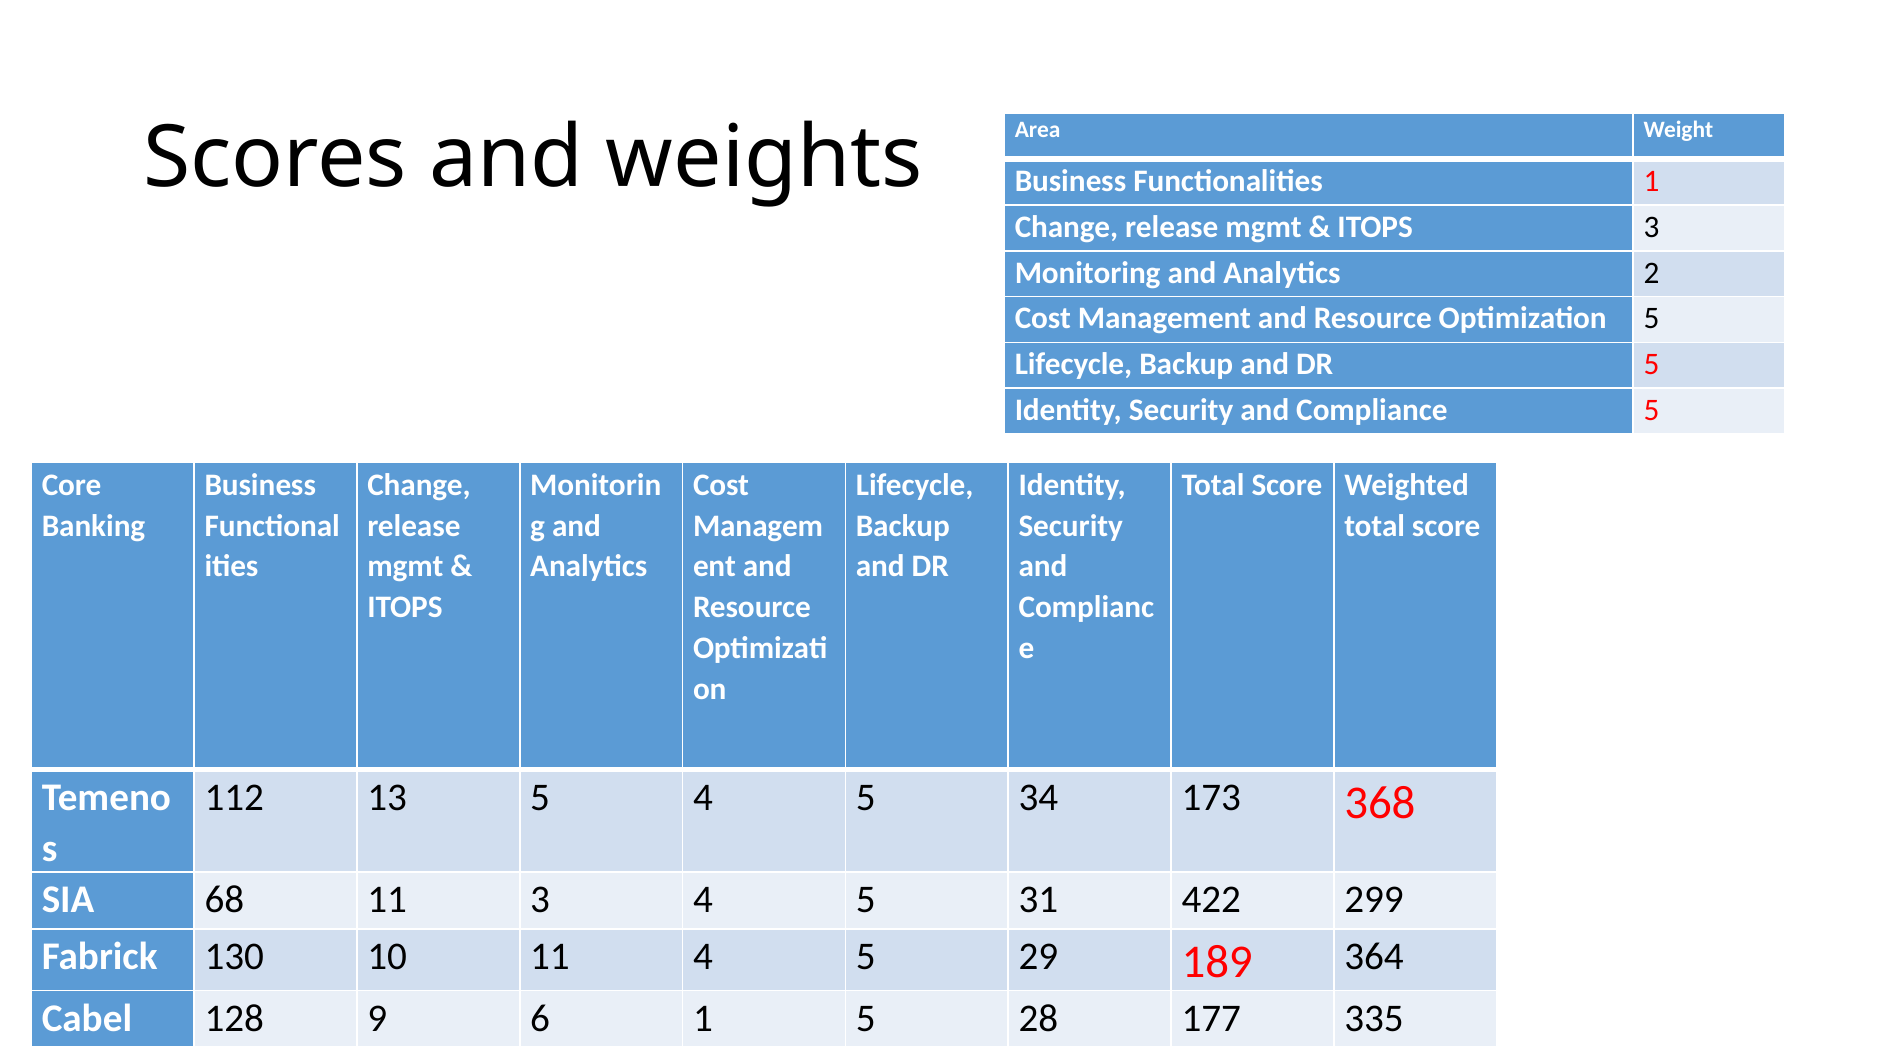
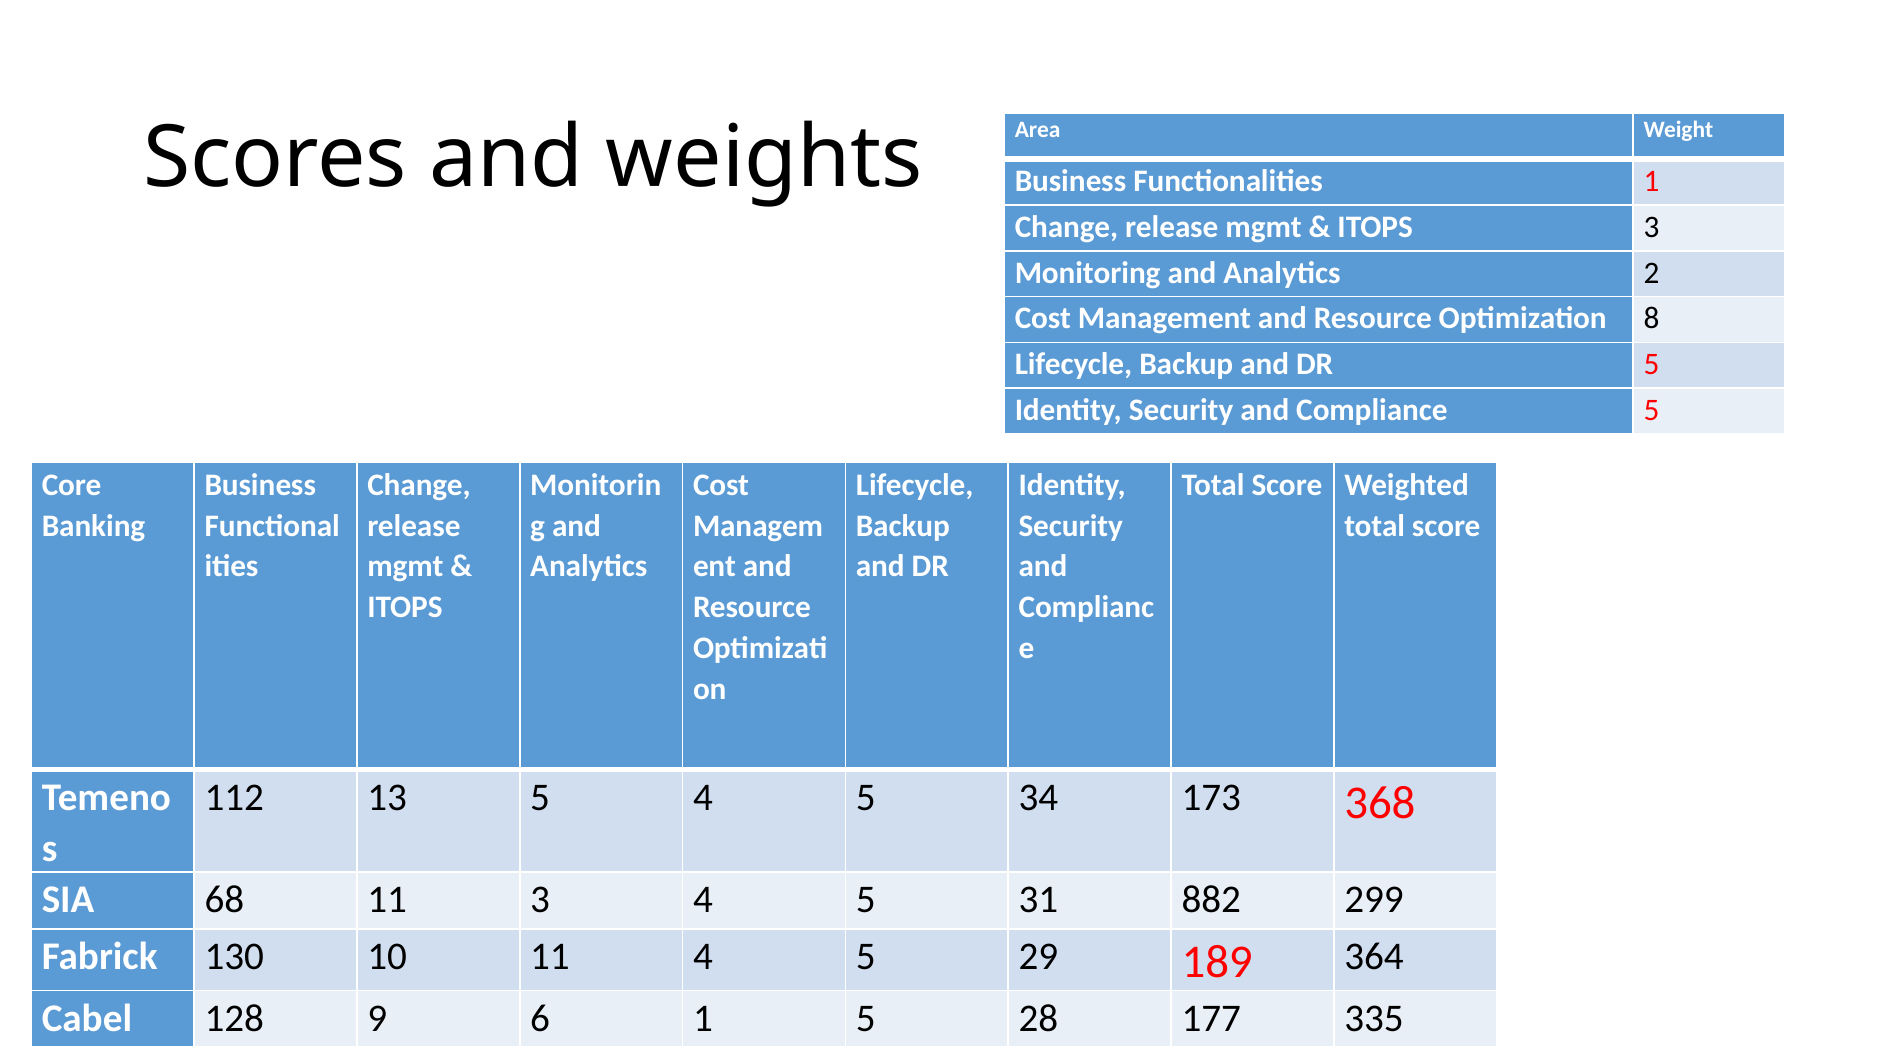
Optimization 5: 5 -> 8 (1652, 319)
422: 422 -> 882 (1211, 900)
